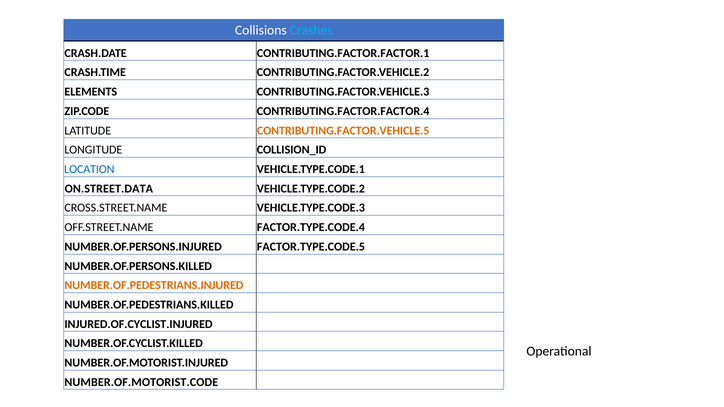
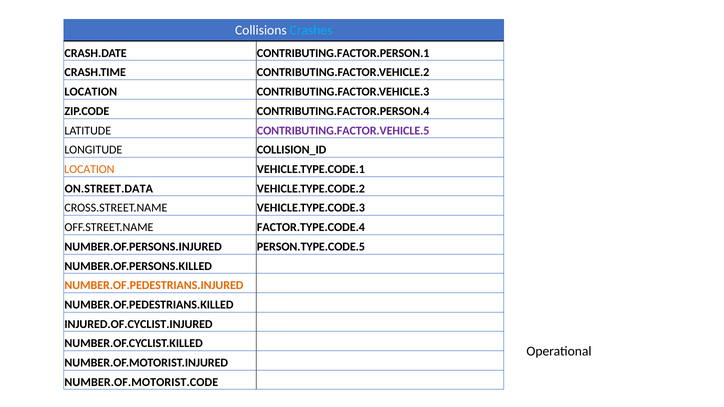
CONTRIBUTING.FACTOR.FACTOR.1: CONTRIBUTING.FACTOR.FACTOR.1 -> CONTRIBUTING.FACTOR.PERSON.1 (343, 53)
ELEMENTS: ELEMENTS -> LOCATION (91, 92)
CONTRIBUTING.FACTOR.FACTOR.4: CONTRIBUTING.FACTOR.FACTOR.4 -> CONTRIBUTING.FACTOR.PERSON.4 (343, 111)
CONTRIBUTING.FACTOR.VEHICLE.5 colour: orange -> purple (343, 131)
LOCATION colour: blue -> orange (89, 169)
FACTOR.TYPE.CODE.5: FACTOR.TYPE.CODE.5 -> PERSON.TYPE.CODE.5 (311, 247)
